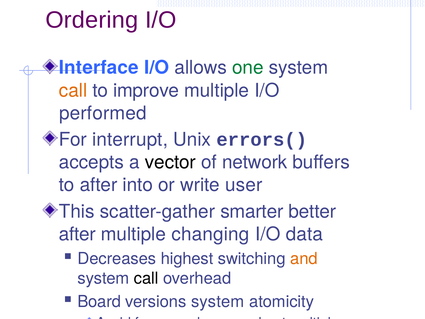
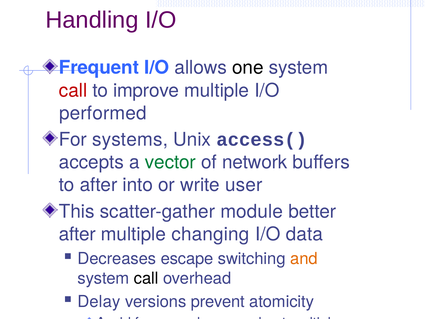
Ordering: Ordering -> Handling (92, 20)
Interface: Interface -> Frequent (99, 68)
one colour: green -> black (248, 68)
call colour: orange -> red (73, 90)
interrupt: interrupt -> systems (130, 139)
errors(: errors( -> access( (262, 139)
vector colour: black -> green (170, 162)
smarter: smarter -> module (252, 211)
highest: highest -> escape (187, 258)
Board: Board -> Delay (99, 301)
versions system: system -> prevent (218, 301)
